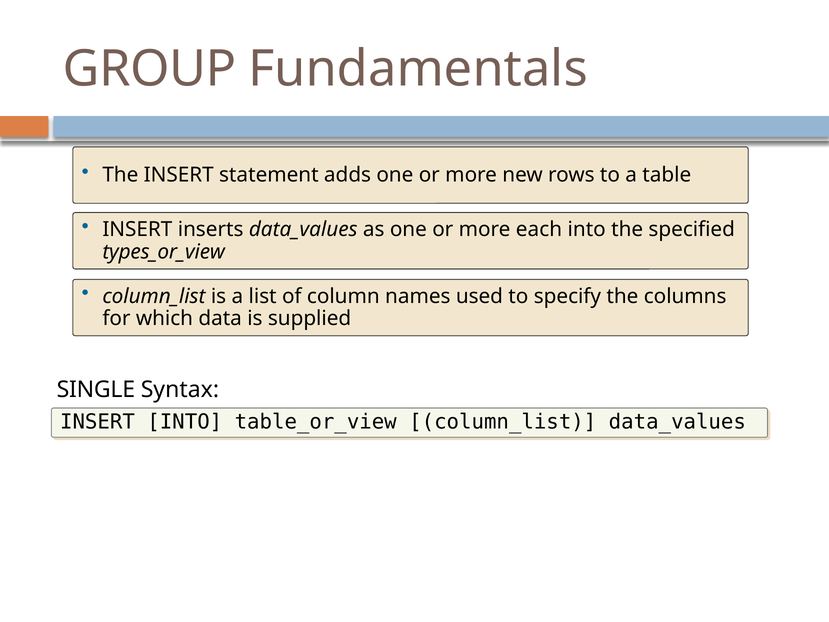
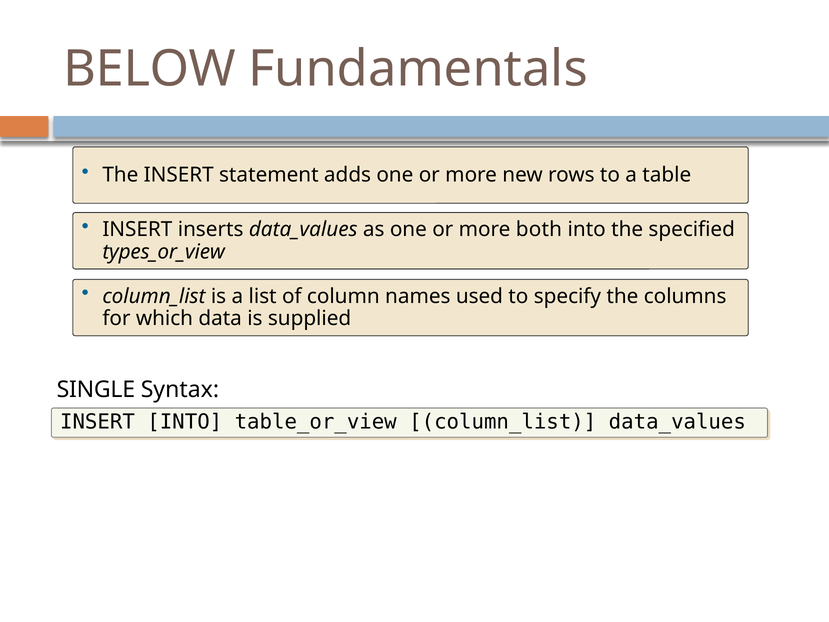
GROUP: GROUP -> BELOW (150, 69)
each: each -> both (539, 229)
